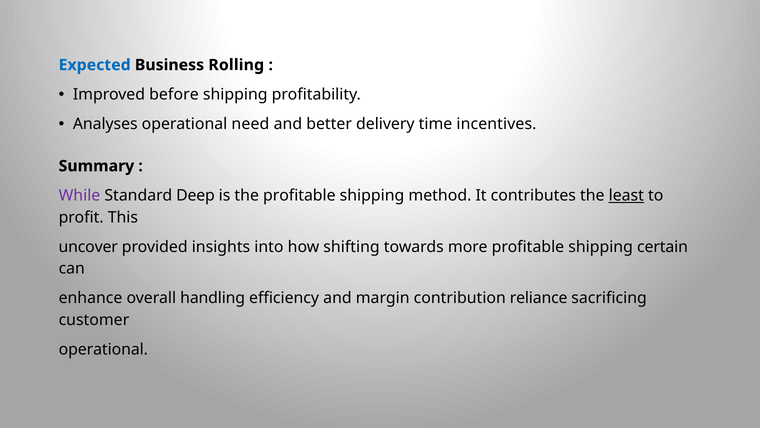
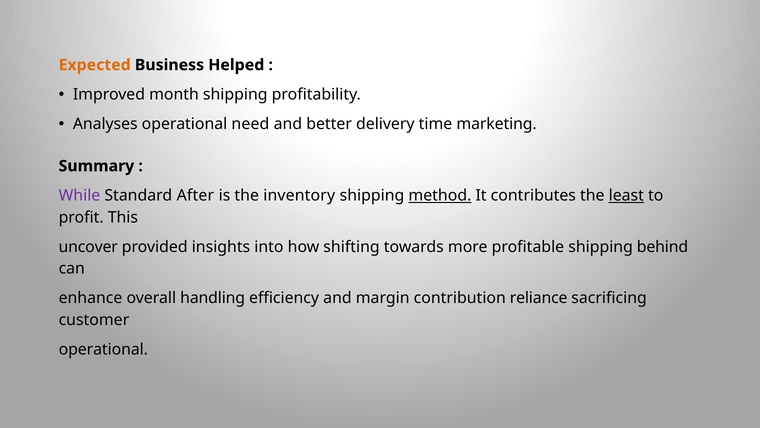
Expected colour: blue -> orange (95, 65)
Rolling: Rolling -> Helped (236, 65)
before: before -> month (174, 94)
incentives: incentives -> marketing (497, 124)
Deep: Deep -> After (195, 195)
the profitable: profitable -> inventory (299, 195)
method underline: none -> present (440, 195)
certain: certain -> behind (663, 247)
